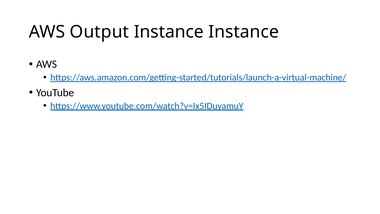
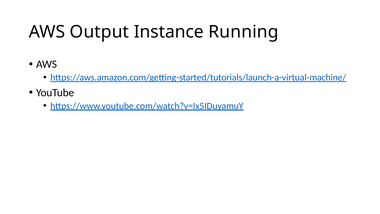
Instance Instance: Instance -> Running (244, 32)
